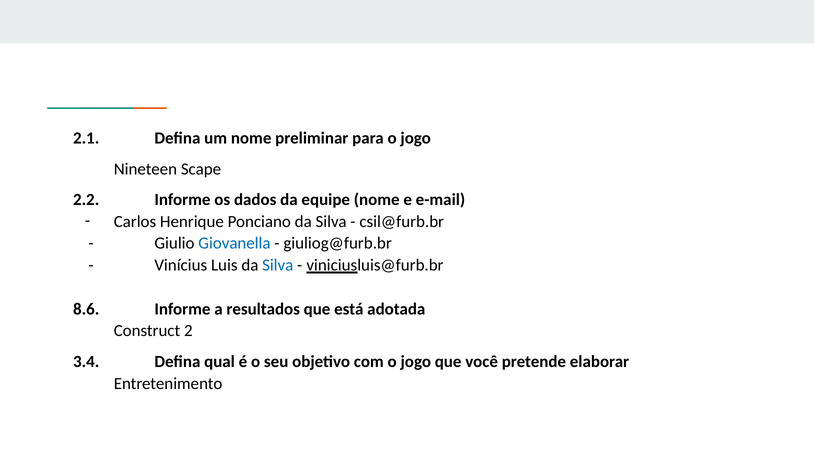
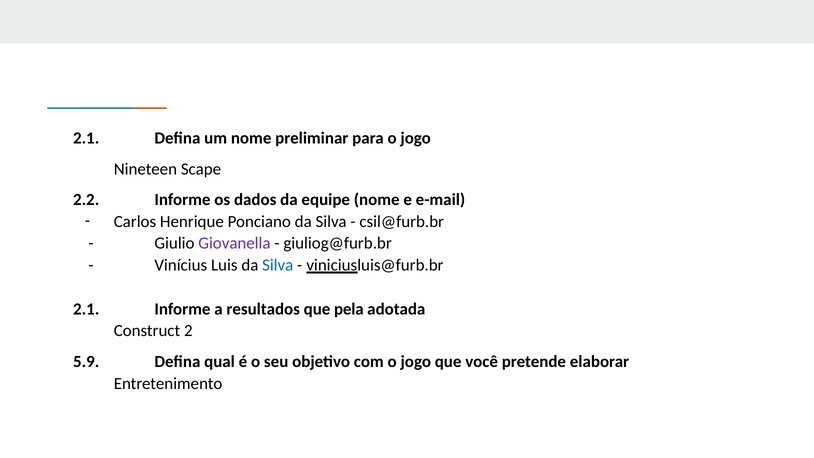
Giovanella colour: blue -> purple (234, 243)
8.6: 8.6 -> 2.1 (86, 309)
está: está -> pela (349, 309)
3.4: 3.4 -> 5.9 (86, 362)
